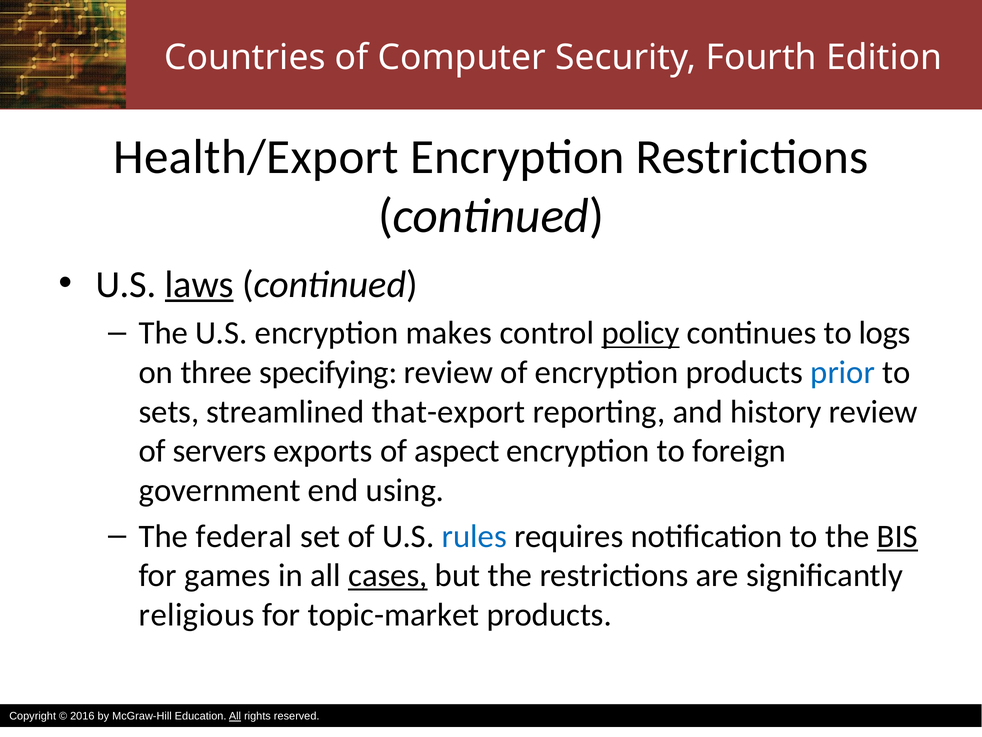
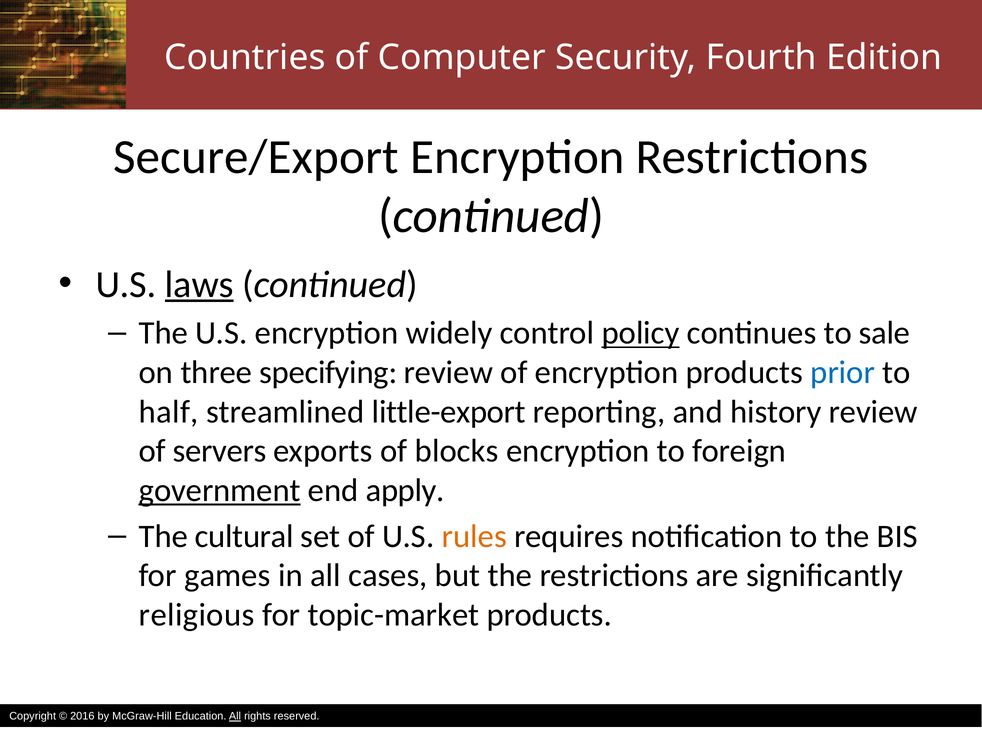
Health/Export: Health/Export -> Secure/Export (256, 157)
makes: makes -> widely (449, 333)
logs: logs -> sale (885, 333)
sets: sets -> half (169, 411)
that-export: that-export -> little-export (449, 411)
aspect: aspect -> blocks (457, 451)
government underline: none -> present (220, 490)
using: using -> apply (405, 490)
federal: federal -> cultural (244, 536)
rules colour: blue -> orange (474, 536)
BIS underline: present -> none (897, 536)
cases underline: present -> none (388, 575)
